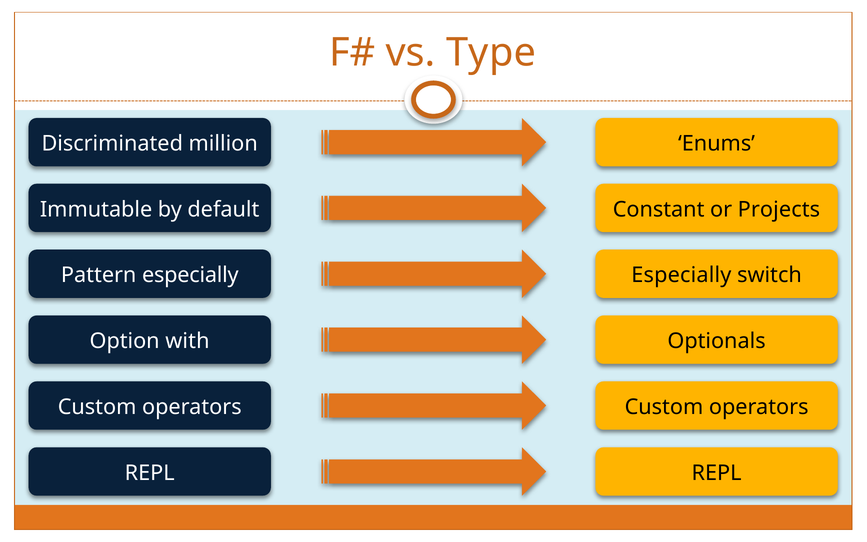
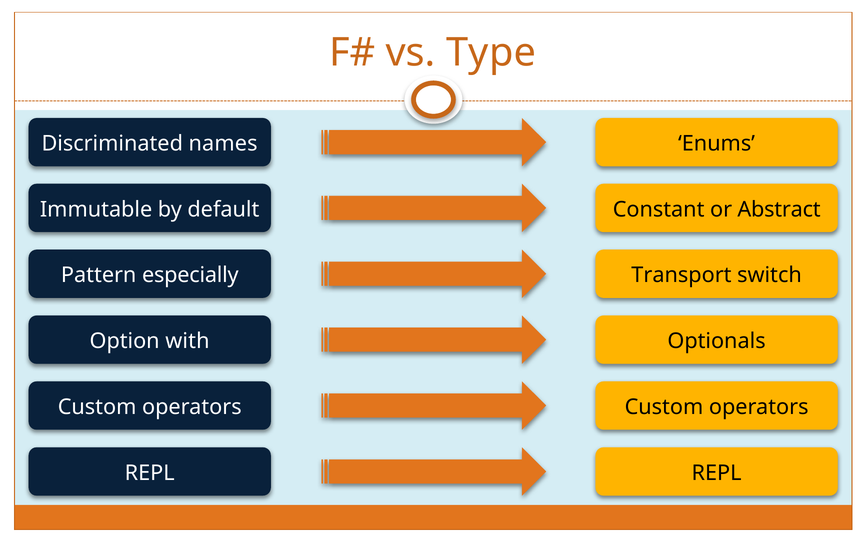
million: million -> names (223, 144)
Projects: Projects -> Abstract (779, 209)
Especially: Especially -> Transport (681, 275)
